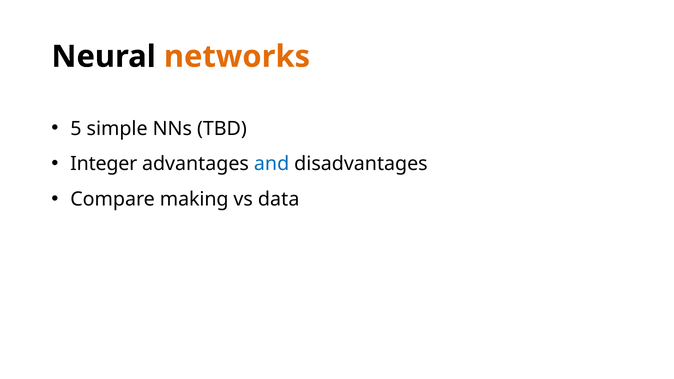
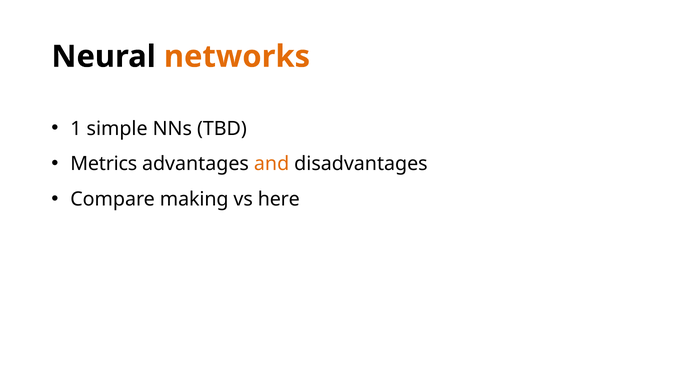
5: 5 -> 1 (76, 129)
Integer: Integer -> Metrics (104, 164)
and colour: blue -> orange (272, 164)
data: data -> here (279, 199)
